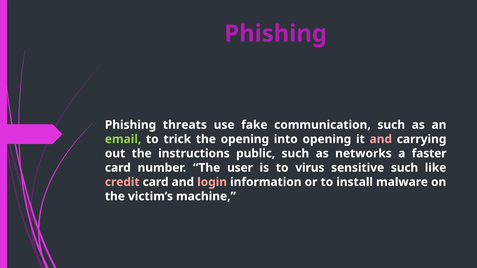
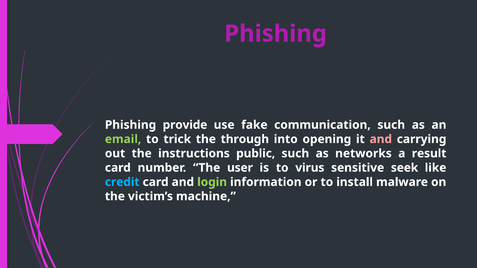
threats: threats -> provide (185, 125)
the opening: opening -> through (245, 139)
faster: faster -> result (429, 154)
sensitive such: such -> seek (405, 168)
credit colour: pink -> light blue (122, 182)
login colour: pink -> light green (212, 182)
